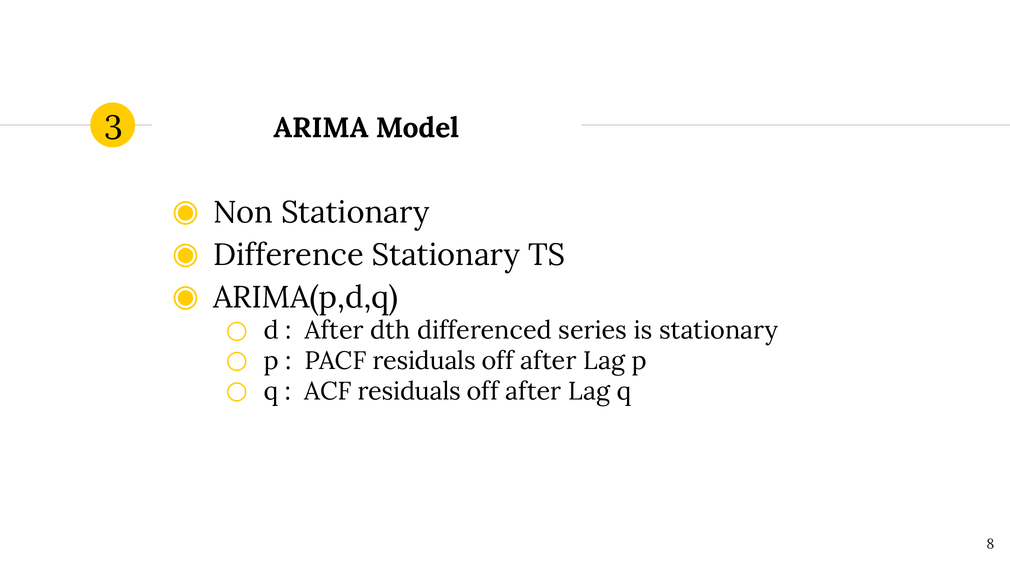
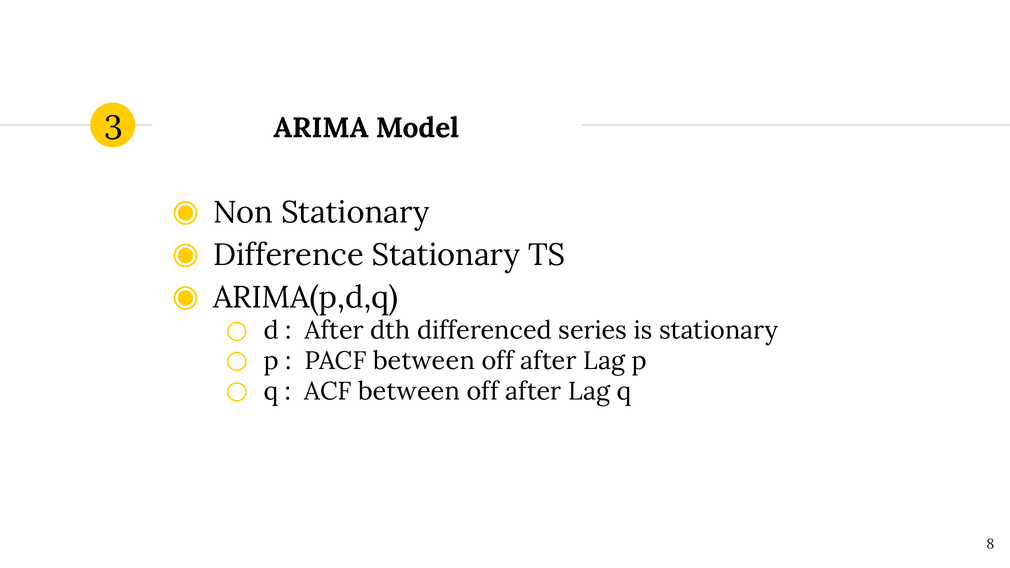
PACF residuals: residuals -> between (424, 361)
ACF residuals: residuals -> between (409, 391)
